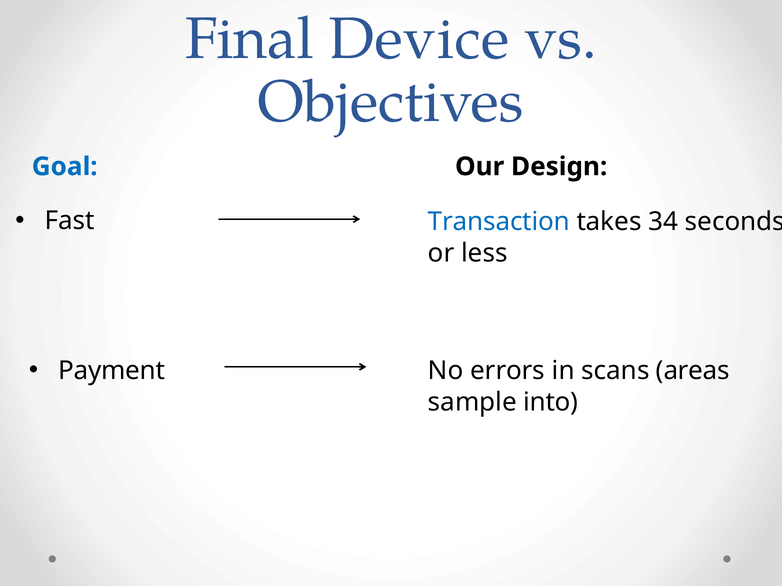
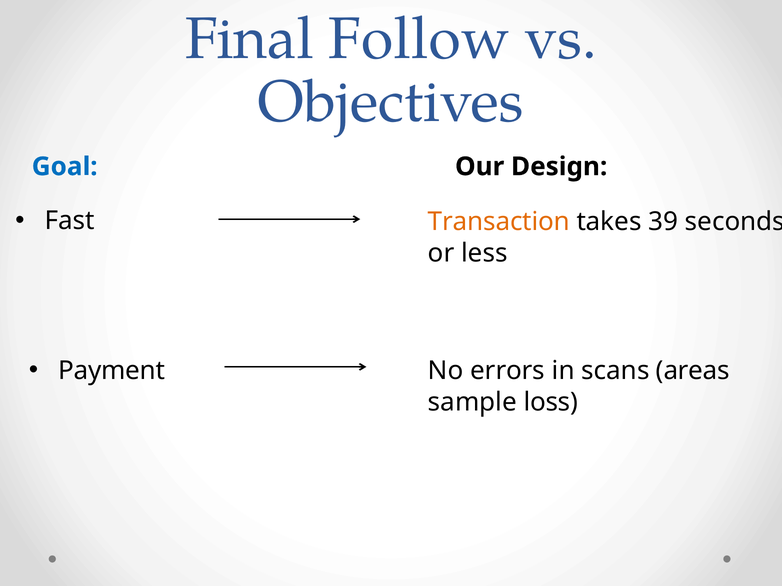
Device: Device -> Follow (419, 39)
Transaction colour: blue -> orange (499, 222)
34: 34 -> 39 (663, 222)
into: into -> loss (551, 402)
